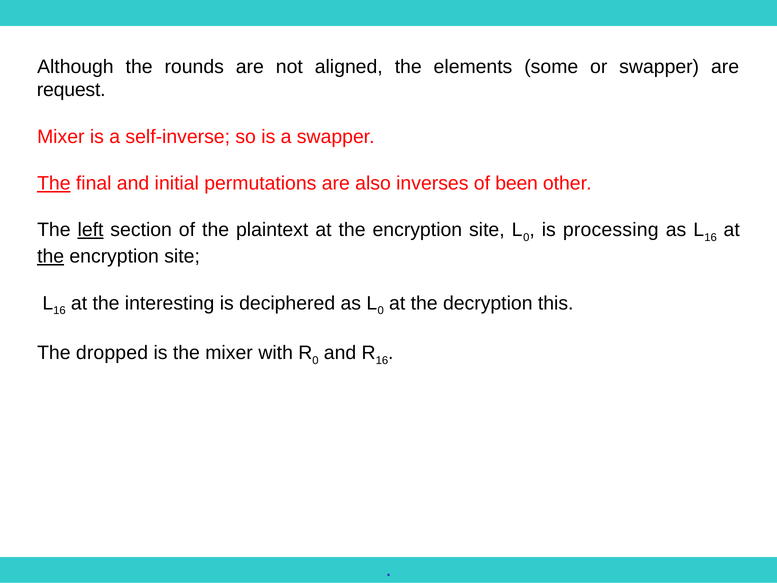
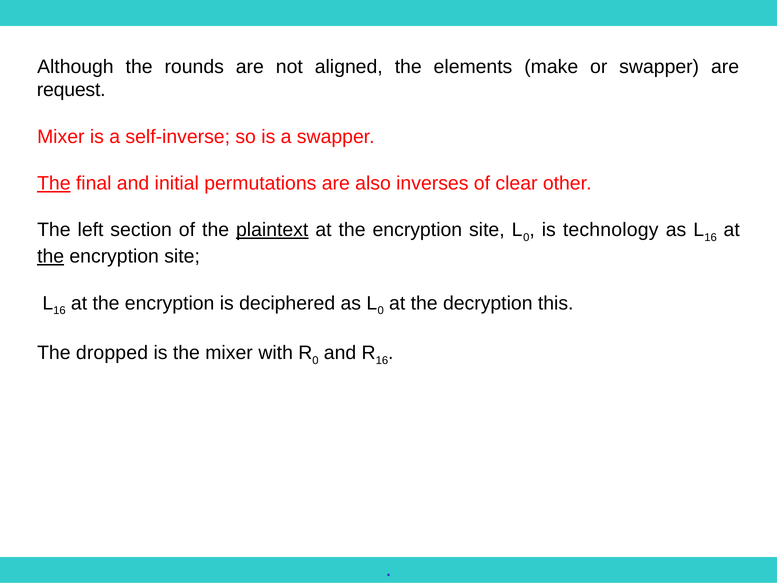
some: some -> make (551, 67)
been: been -> clear (517, 183)
left underline: present -> none (91, 230)
plaintext underline: none -> present (272, 230)
processing: processing -> technology (611, 230)
interesting: interesting -> encryption (170, 303)
